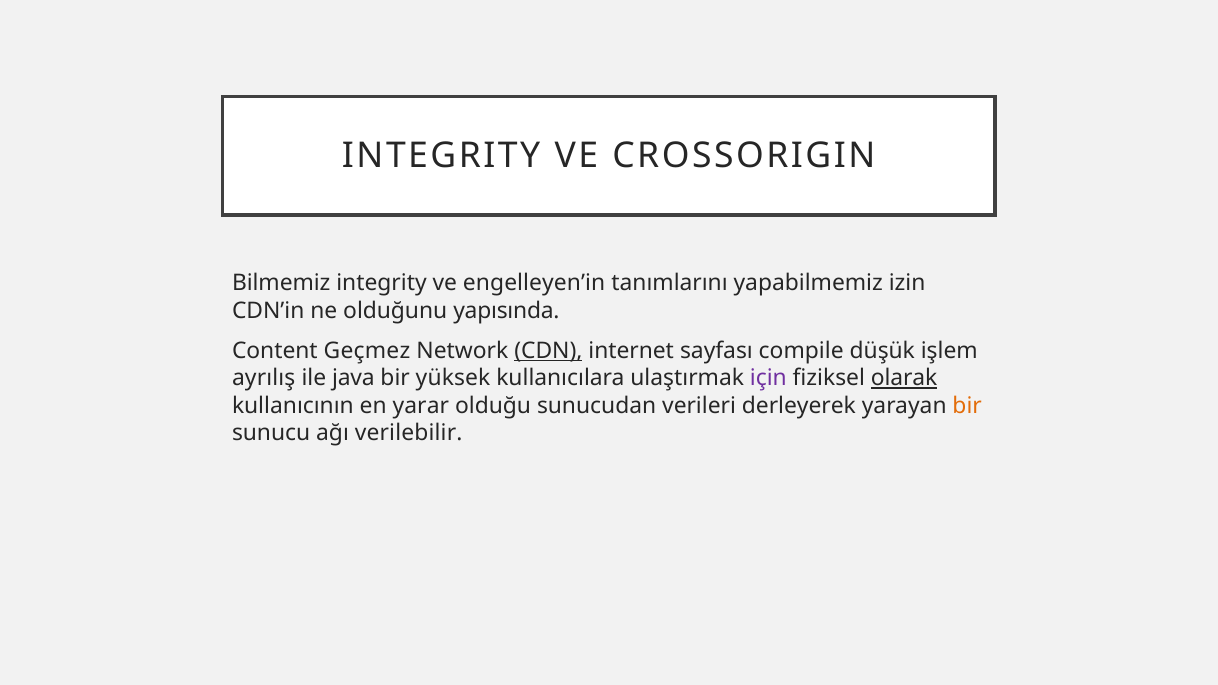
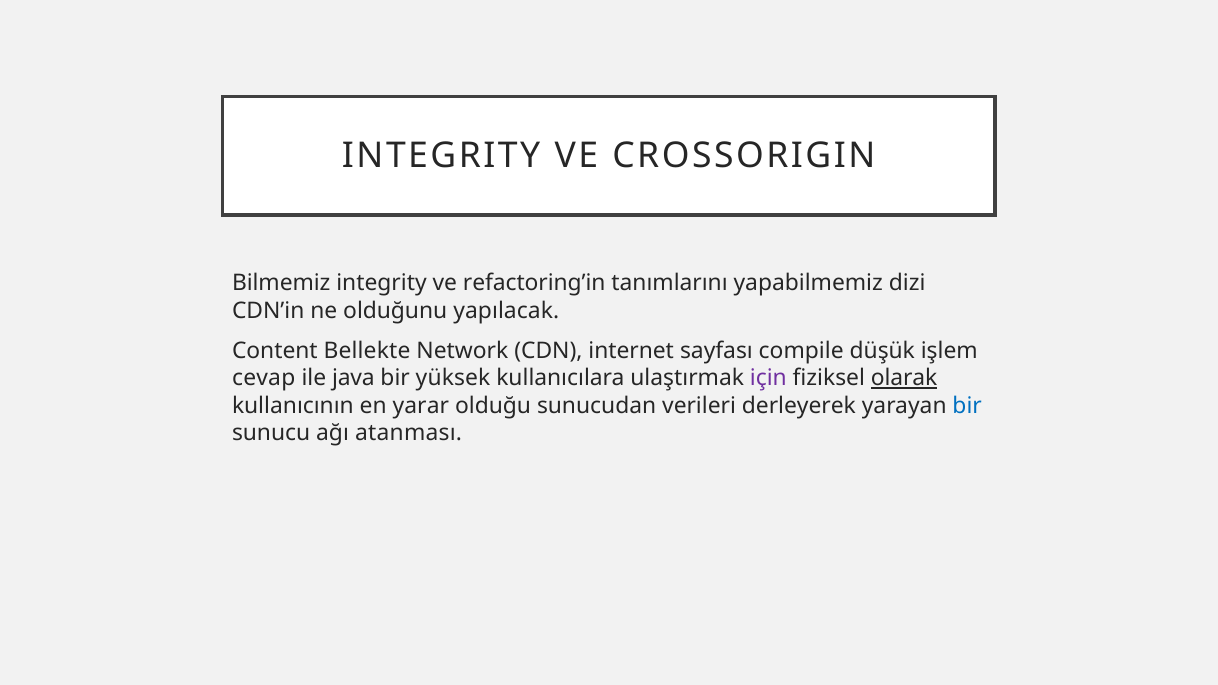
engelleyen’in: engelleyen’in -> refactoring’in (534, 283)
izin: izin -> dizi (907, 283)
yapısında: yapısında -> yapılacak (506, 311)
Geçmez: Geçmez -> Bellekte (367, 351)
CDN underline: present -> none (548, 351)
ayrılış: ayrılış -> cevap (264, 378)
bir colour: orange -> blue (967, 406)
verilebilir: verilebilir -> atanması (409, 433)
